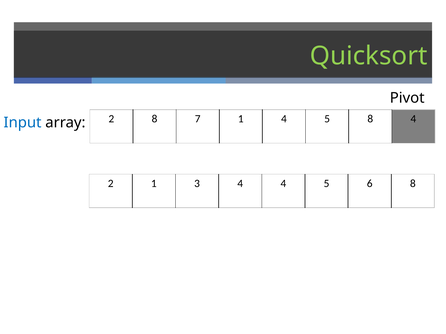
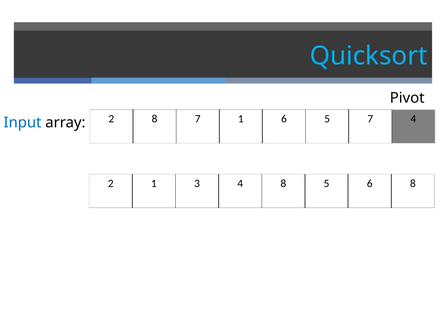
Quicksort colour: light green -> light blue (369, 56)
1 4: 4 -> 6 (284, 119)
5 8: 8 -> 7 (370, 119)
4 4: 4 -> 8 (283, 184)
